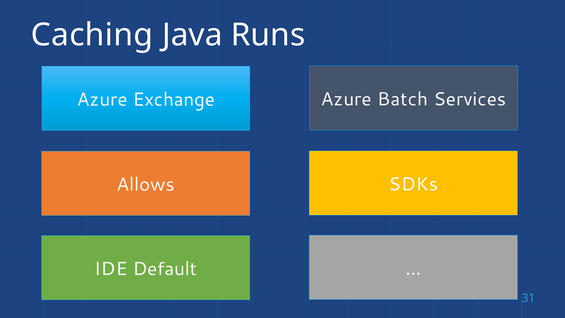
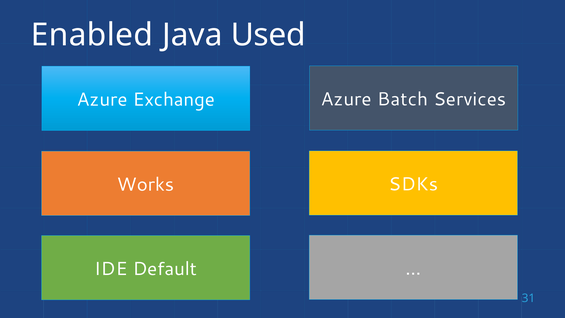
Caching: Caching -> Enabled (92, 35)
Runs: Runs -> Used (268, 35)
Allows: Allows -> Works (146, 184)
